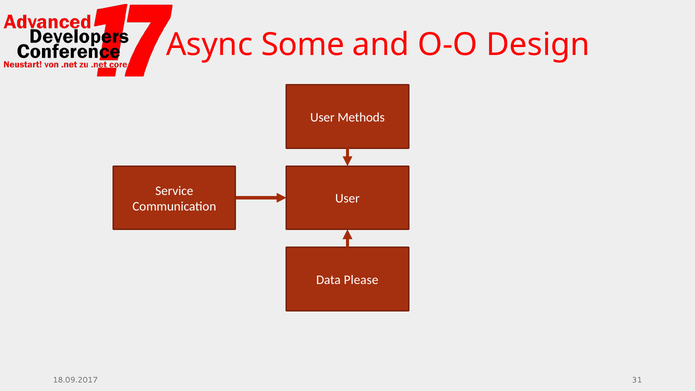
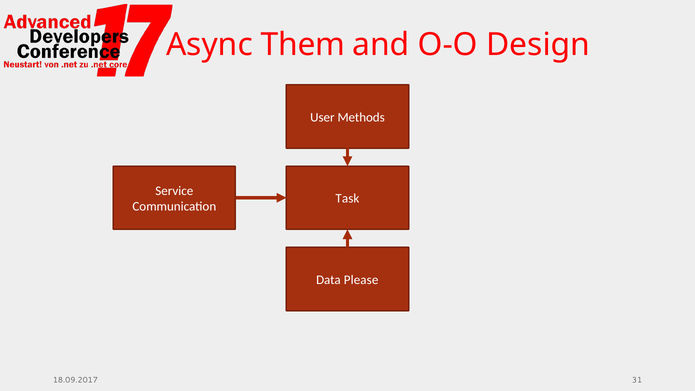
Some: Some -> Them (303, 45)
User: User -> Task (347, 199)
